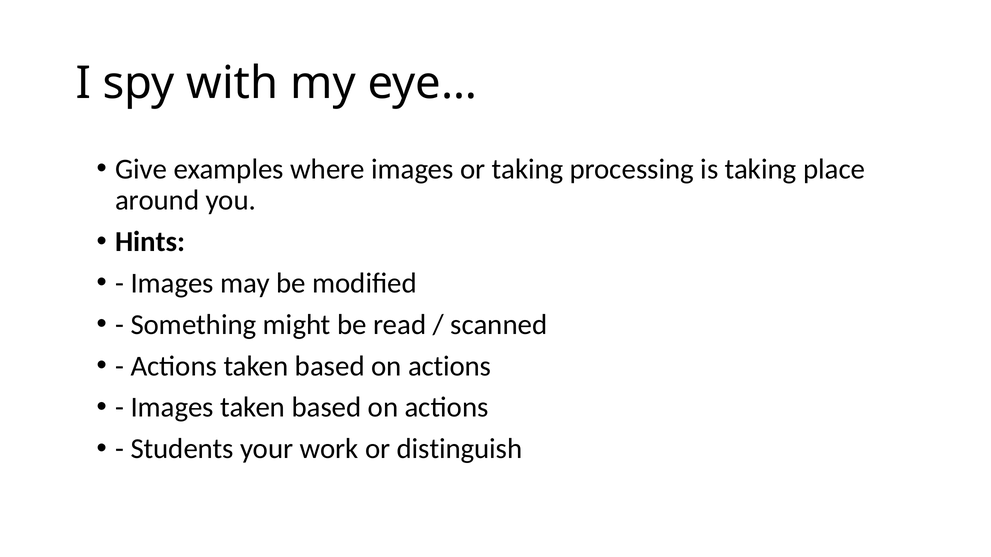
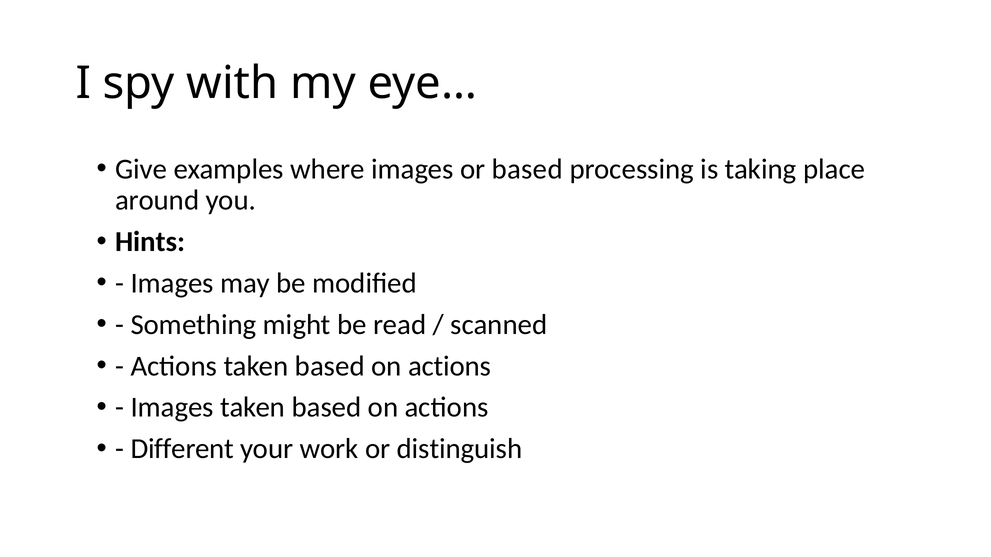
or taking: taking -> based (527, 169)
Students: Students -> Different (182, 449)
